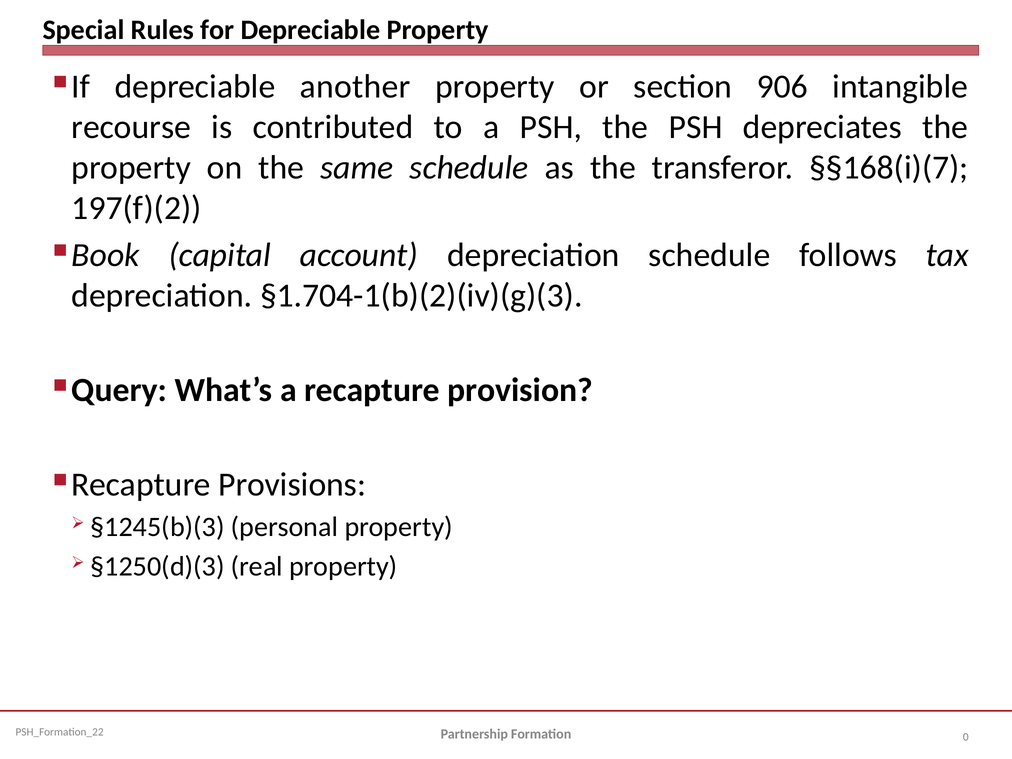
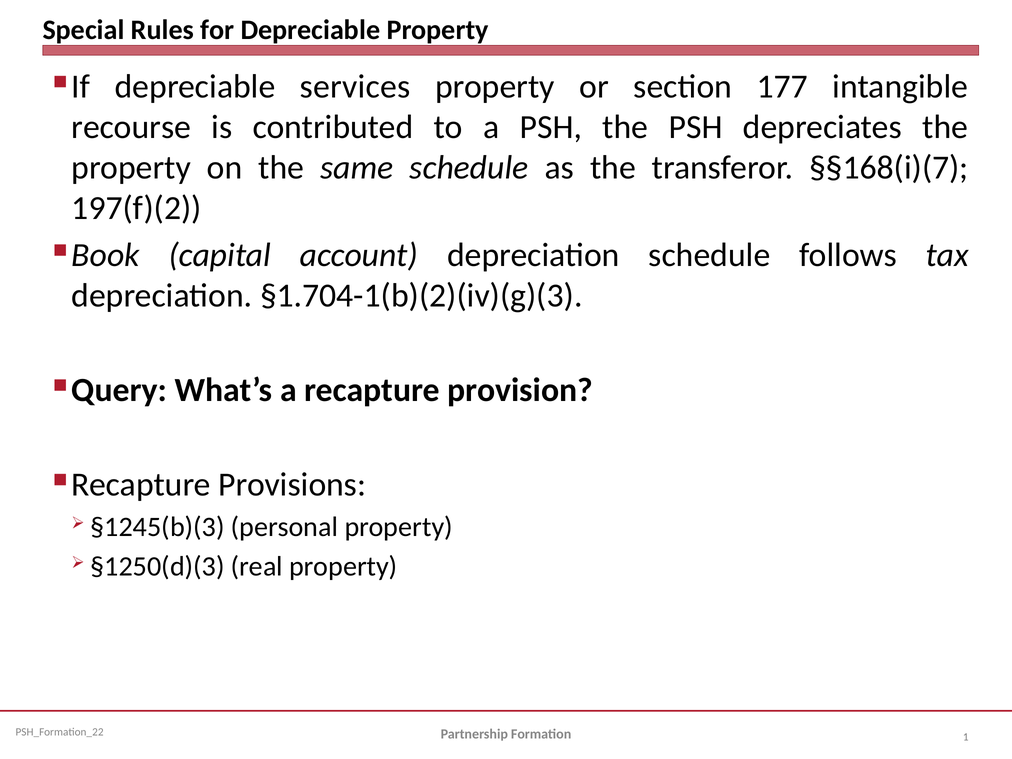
another: another -> services (355, 87)
906: 906 -> 177 (782, 87)
0: 0 -> 1 (966, 737)
